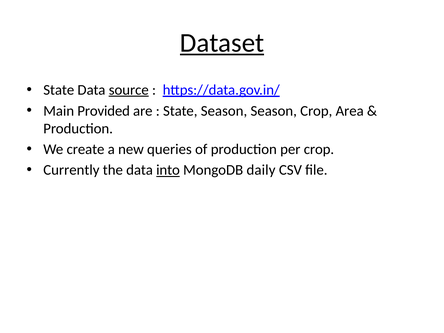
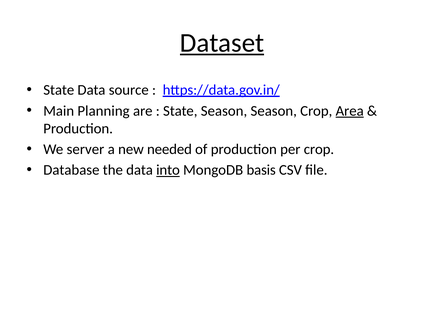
source underline: present -> none (129, 90)
Provided: Provided -> Planning (104, 111)
Area underline: none -> present (350, 111)
create: create -> server (85, 149)
queries: queries -> needed (169, 149)
Currently: Currently -> Database (71, 170)
daily: daily -> basis (261, 170)
